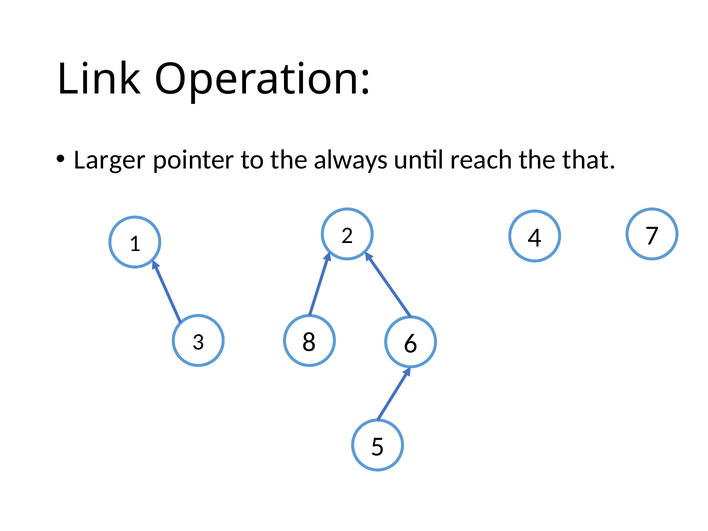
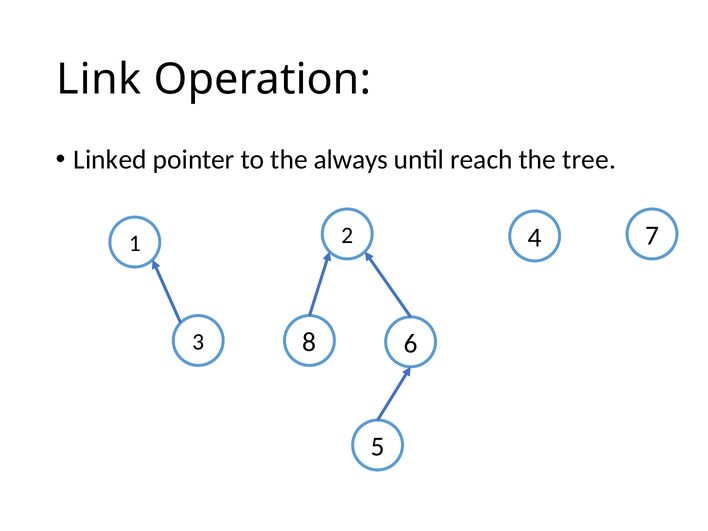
Larger: Larger -> Linked (110, 160)
that: that -> tree (589, 160)
